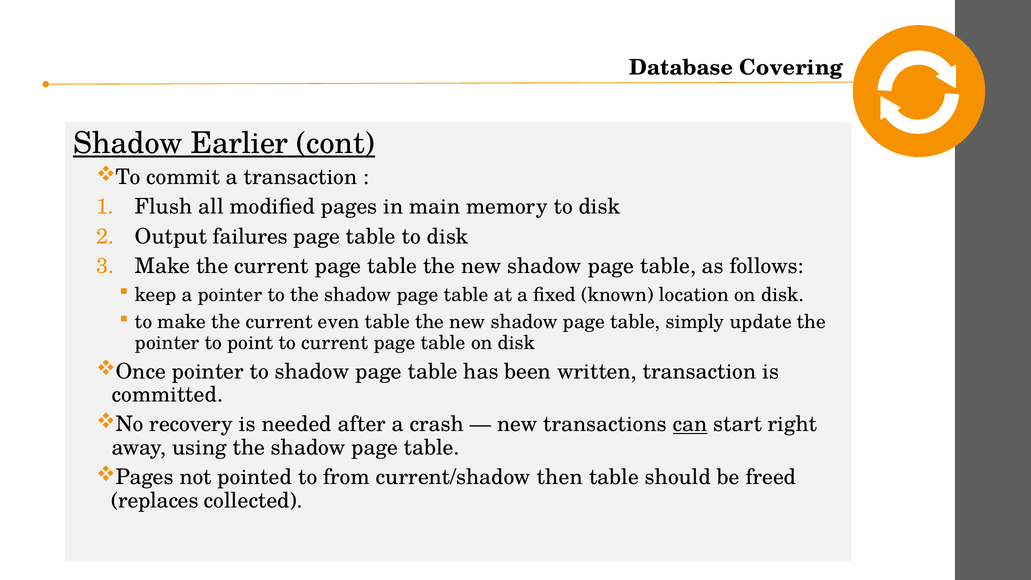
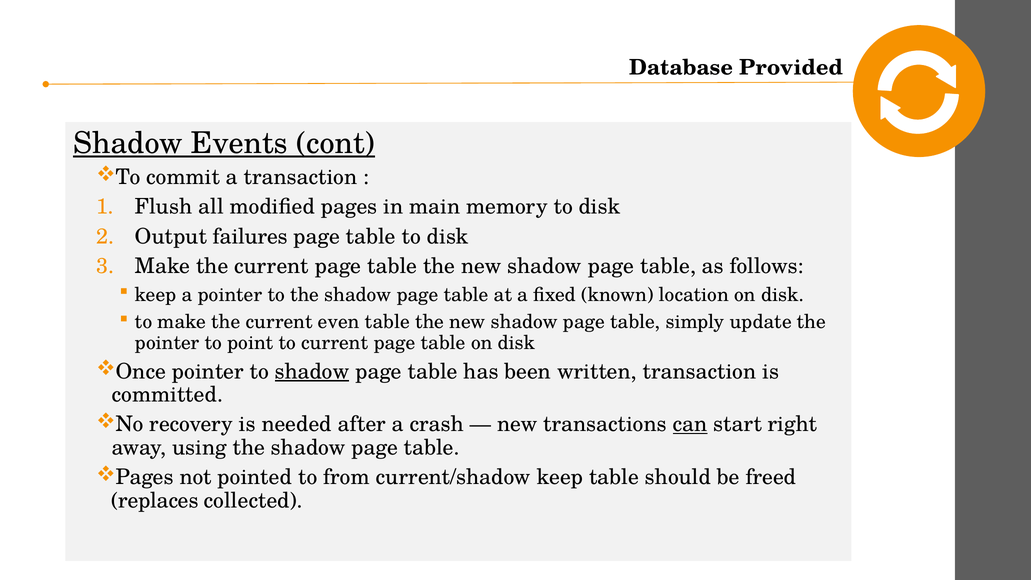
Covering: Covering -> Provided (791, 68)
Earlier: Earlier -> Events (239, 143)
shadow underline: none -> present (312, 371)
current/shadow then: then -> keep (560, 477)
